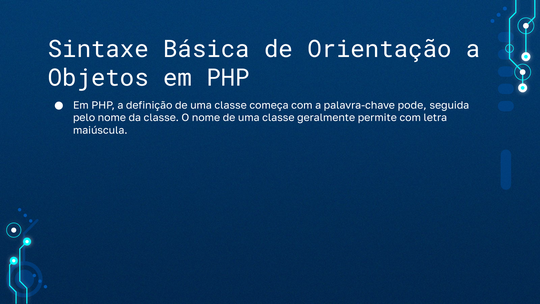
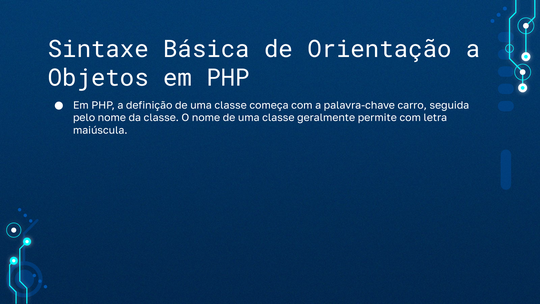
pode: pode -> carro (412, 105)
